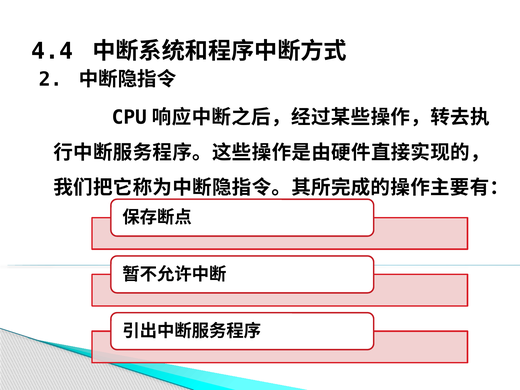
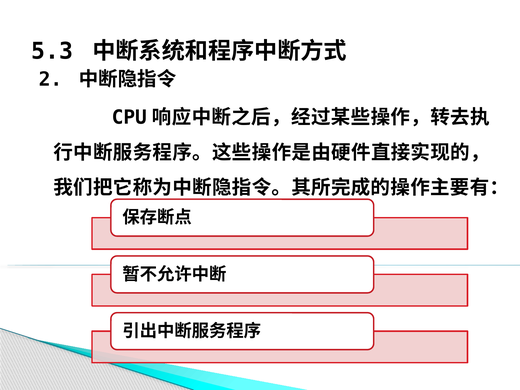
4.4: 4.4 -> 5.3 (52, 51)
